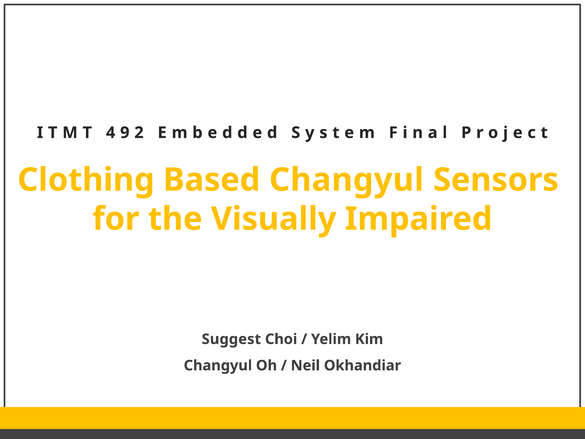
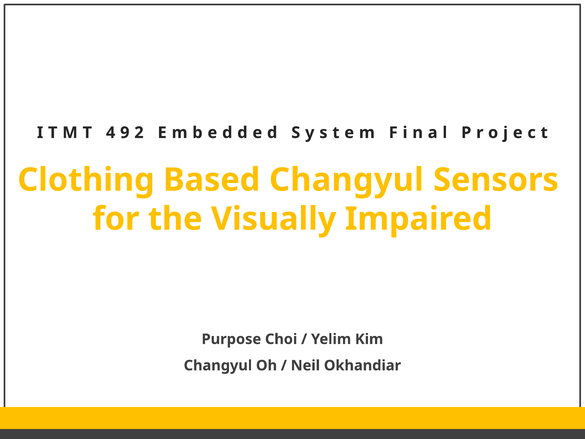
Suggest: Suggest -> Purpose (231, 339)
